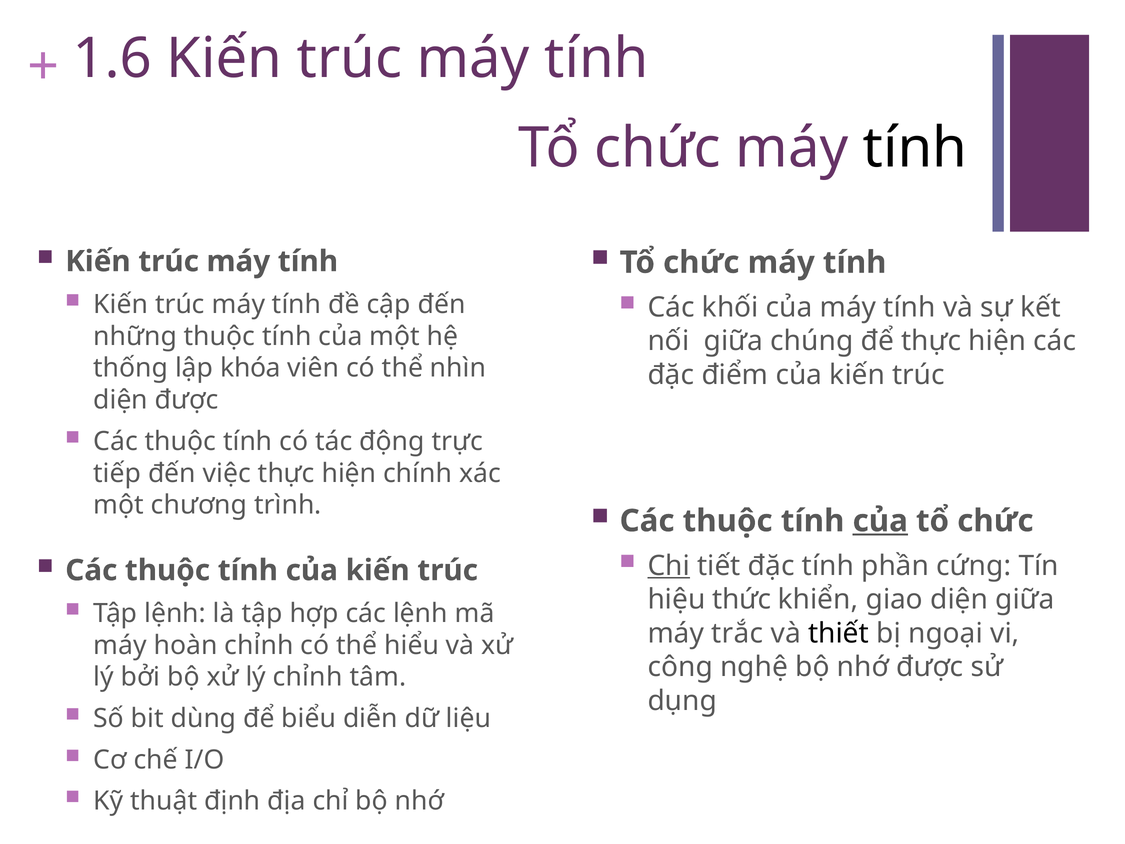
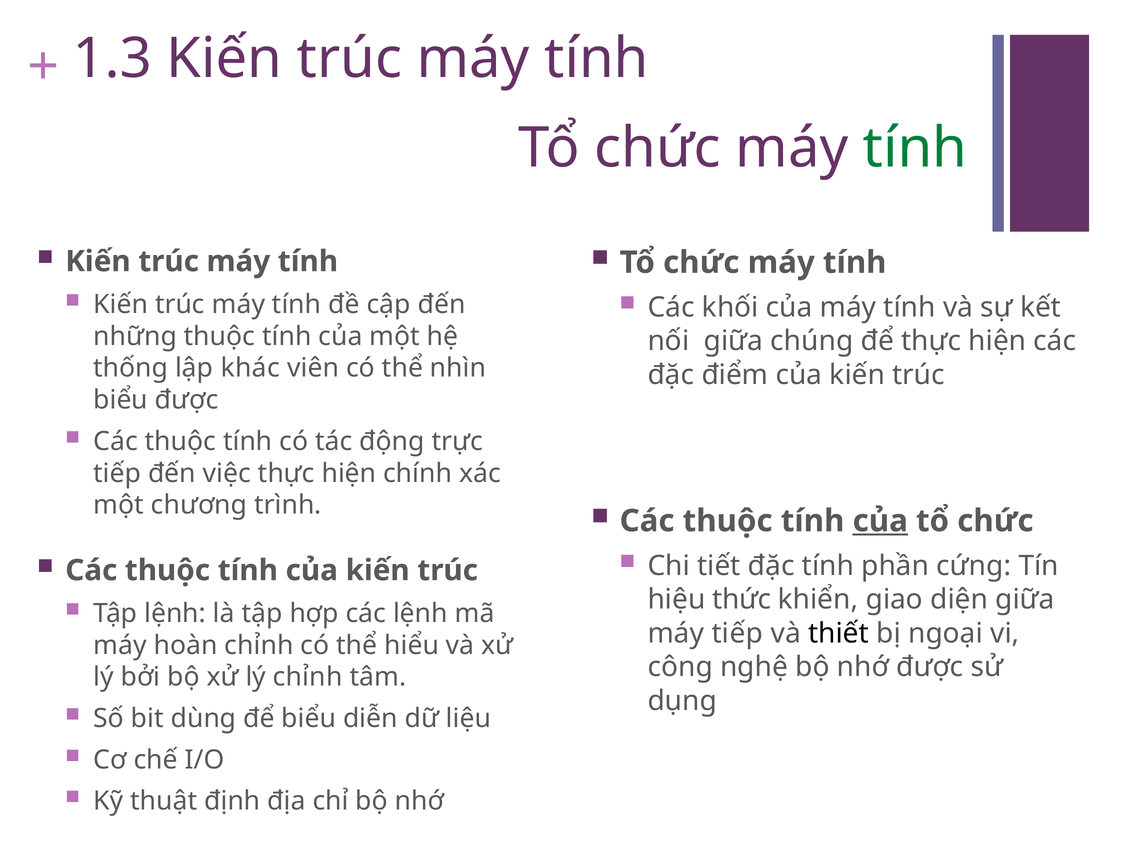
1.6: 1.6 -> 1.3 (112, 58)
tính colour: black -> green (915, 148)
khóa: khóa -> khác (250, 368)
diện: diện -> biểu (121, 400)
Chi underline: present -> none (669, 566)
máy trắc: trắc -> tiếp (737, 633)
